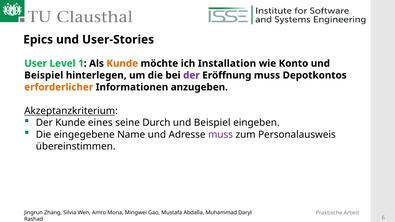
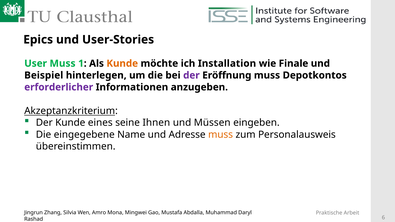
User Level: Level -> Muss (63, 64)
Konto: Konto -> Finale (293, 64)
erforderlicher colour: orange -> purple (59, 87)
Durch: Durch -> Ihnen (156, 123)
Beispiel: Beispiel -> Müssen (212, 123)
muss colour: purple -> orange (221, 135)
